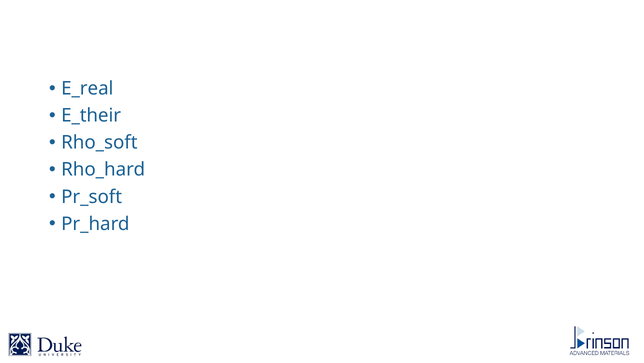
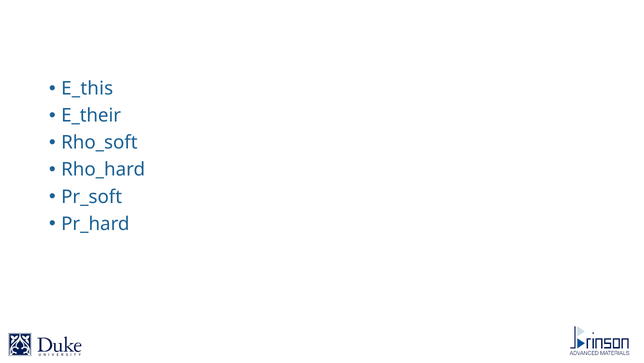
E_real: E_real -> E_this (87, 88)
